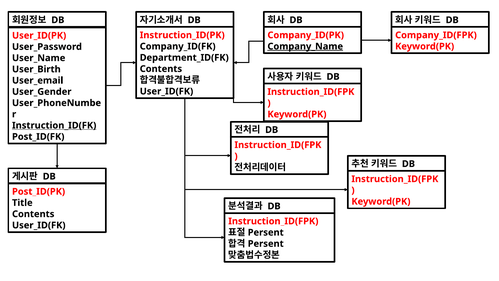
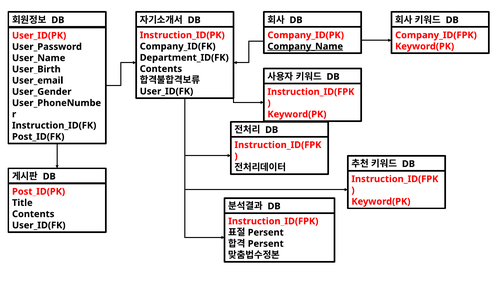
Instruction_ID(FK underline: present -> none (54, 125)
